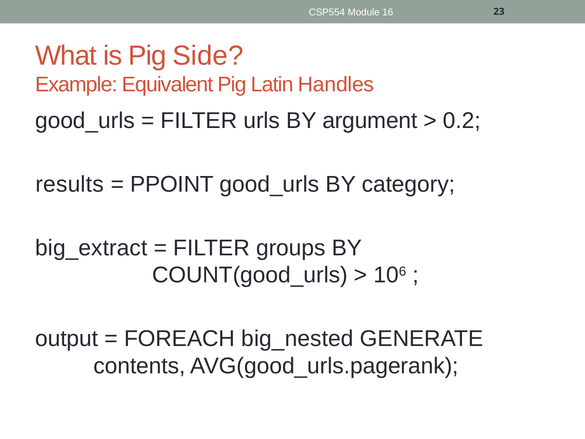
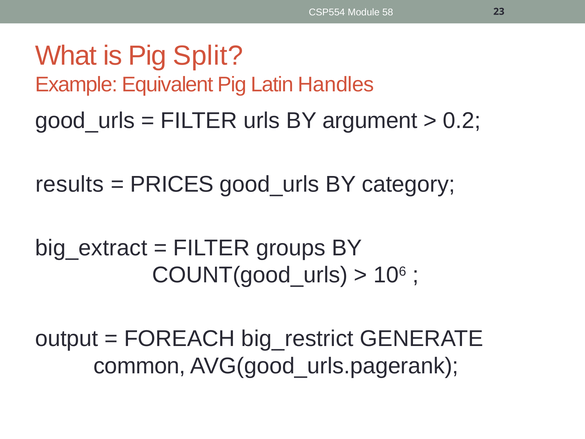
16: 16 -> 58 (388, 12)
Side: Side -> Split (208, 56)
PPOINT: PPOINT -> PRICES (172, 184)
big_nested: big_nested -> big_restrict (297, 339)
contents: contents -> common (140, 366)
